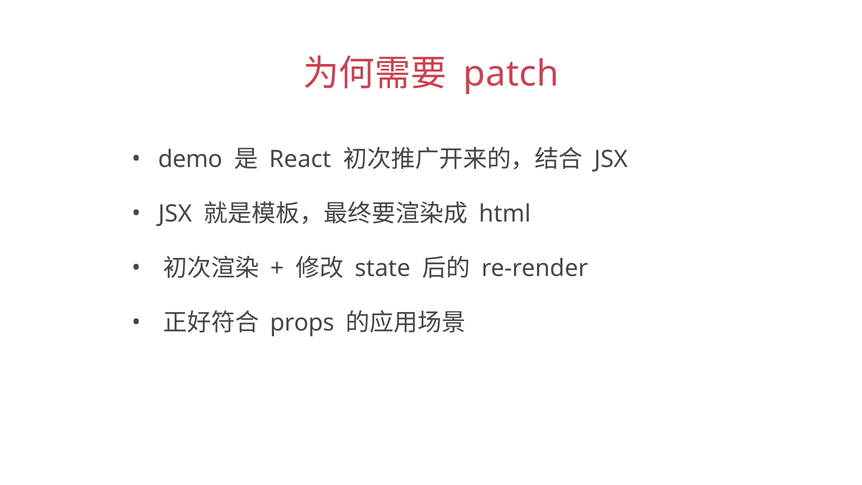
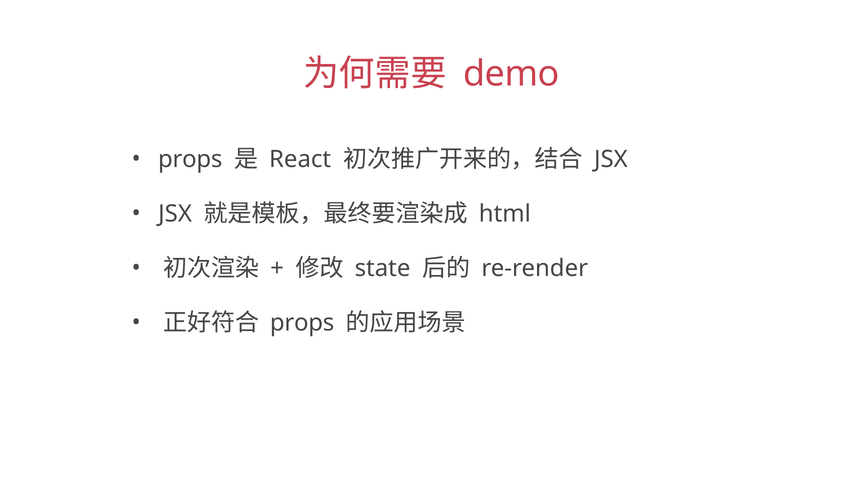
patch: patch -> demo (511, 74)
demo: demo -> props (190, 159)
